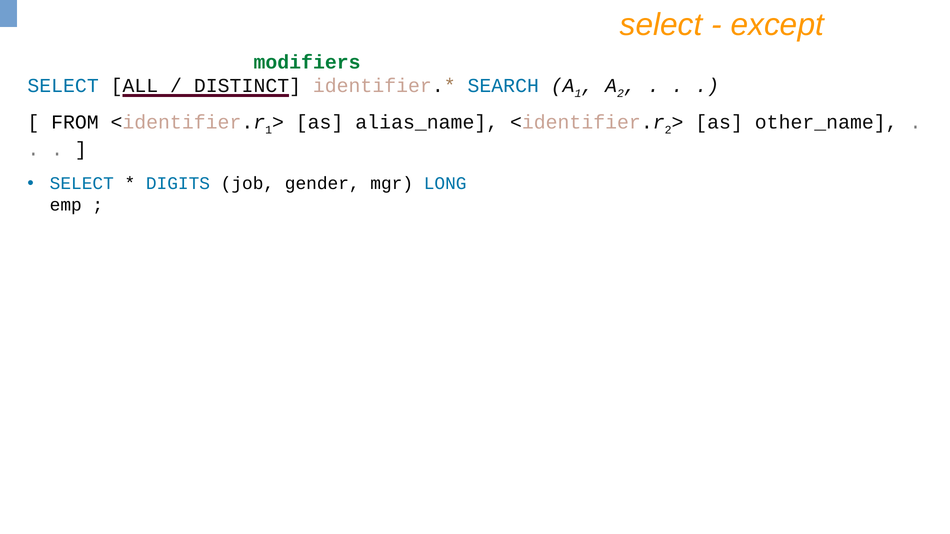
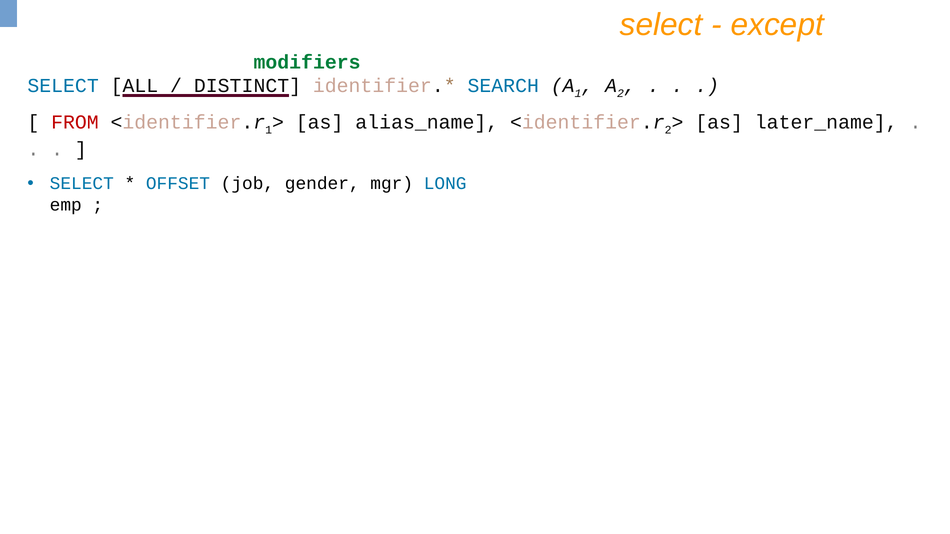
FROM colour: black -> red (75, 122)
other_name: other_name -> later_name (826, 122)
DIGITS: DIGITS -> OFFSET (178, 184)
